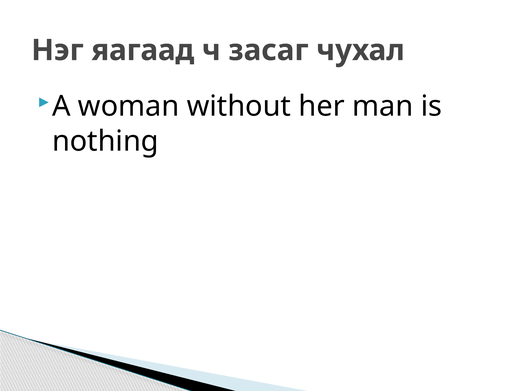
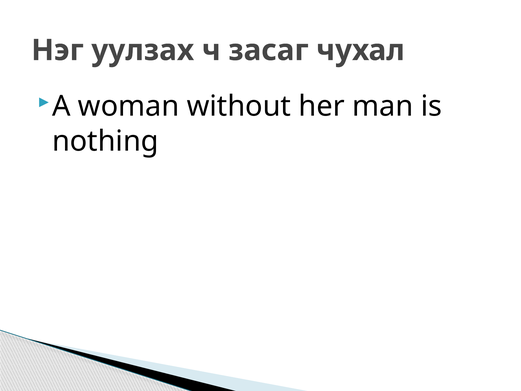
яагаад: яагаад -> уулзах (143, 50)
